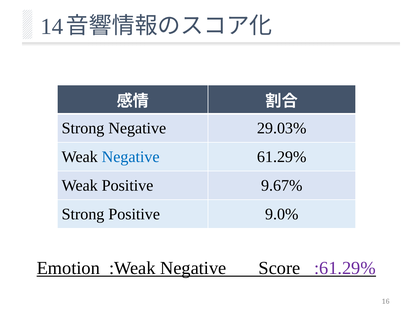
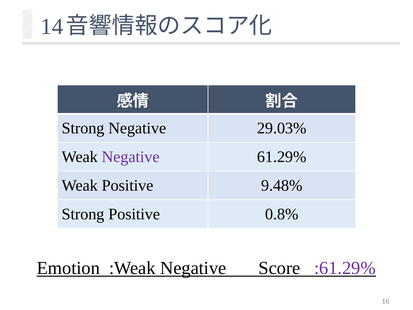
Negative colour: blue -> purple (131, 157)
9.67%: 9.67% -> 9.48% (282, 185)
9.0%: 9.0% -> 0.8% (282, 214)
